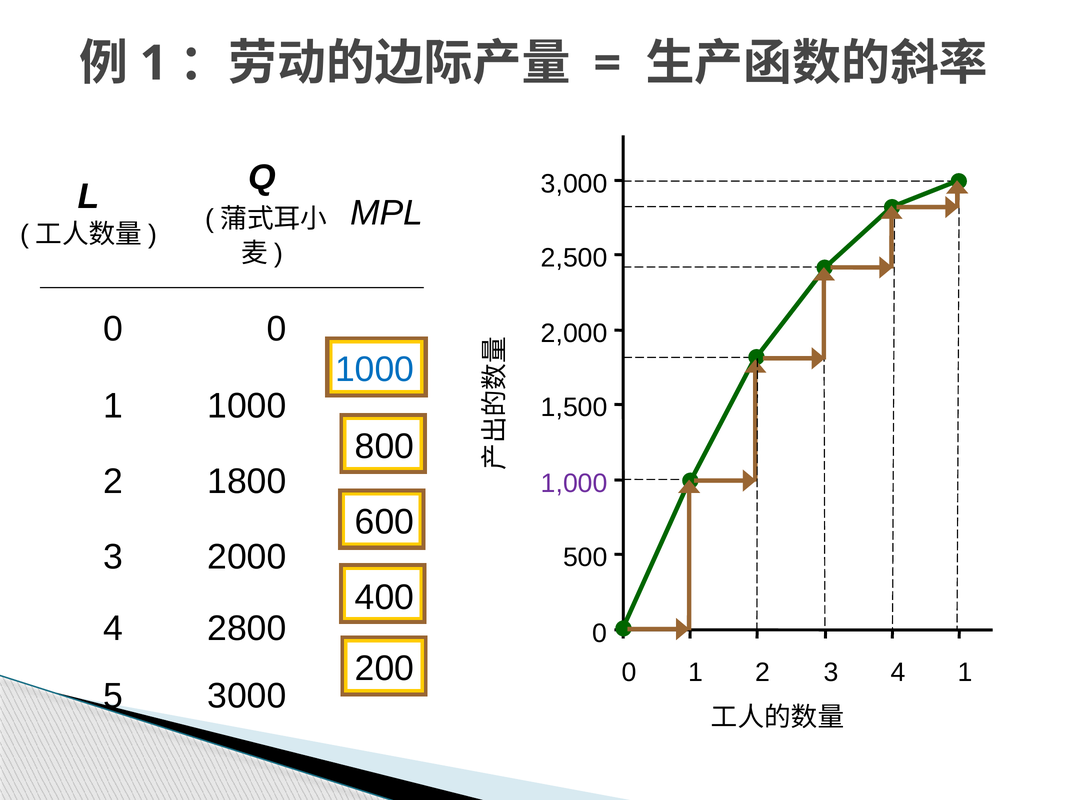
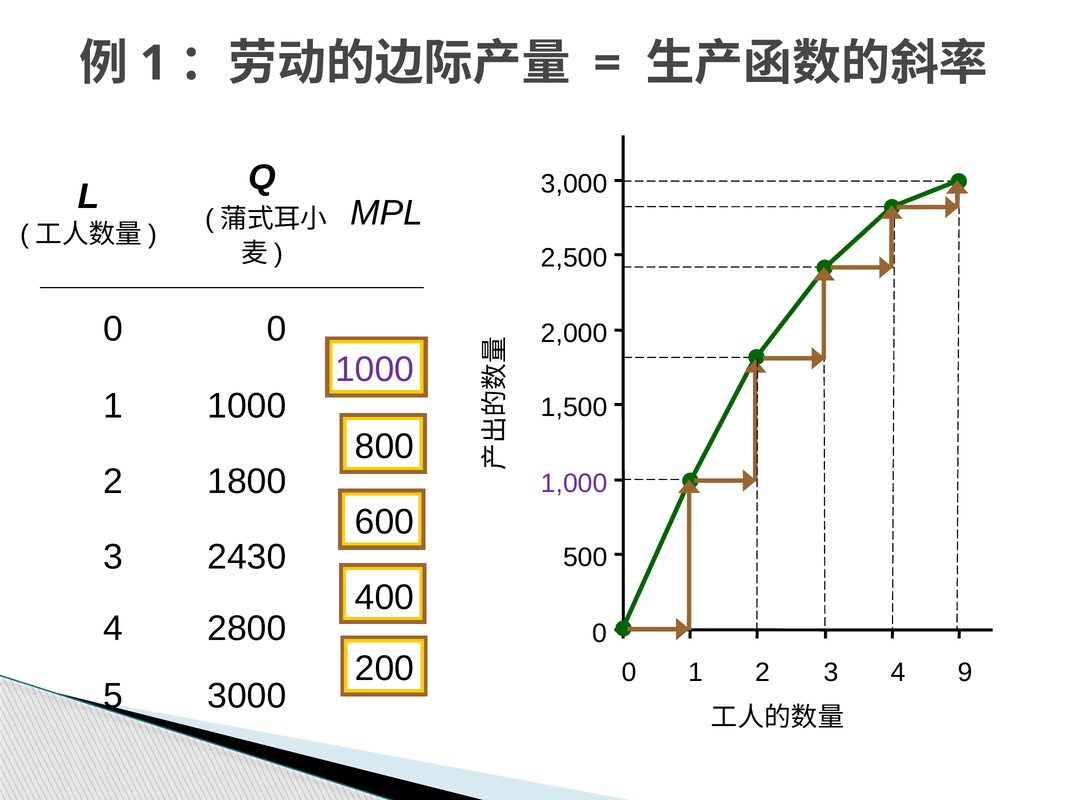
1000 colour: blue -> purple (375, 370)
2000: 2000 -> 2430 (247, 557)
4 1: 1 -> 9 (965, 673)
